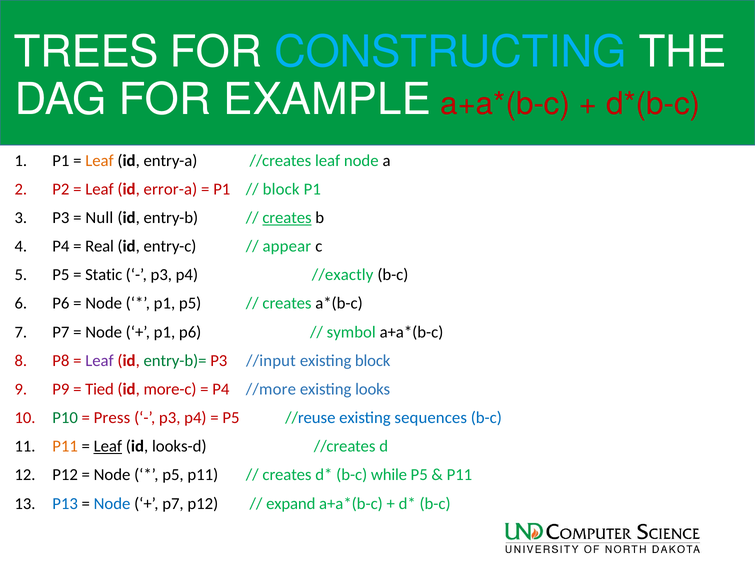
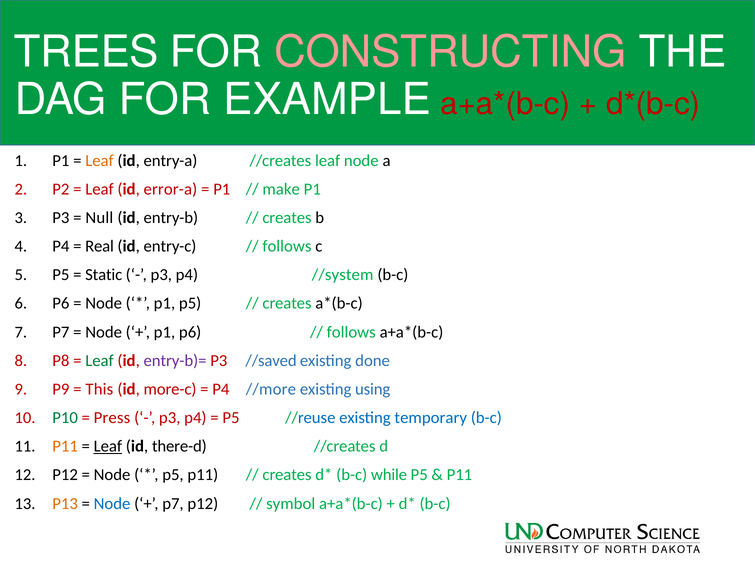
CONSTRUCTING colour: light blue -> pink (450, 52)
block: block -> make (281, 189)
creates underline: present -> none (287, 218)
appear: appear -> follows (287, 246)
//exactly: //exactly -> //system (343, 275)
symbol: symbol -> follows (351, 332)
Leaf colour: purple -> green (99, 361)
entry-b)= colour: green -> purple (175, 361)
//input: //input -> //saved (271, 361)
existing block: block -> done (373, 361)
Tied: Tied -> This (99, 389)
looks: looks -> using (373, 389)
sequences: sequences -> temporary (431, 418)
looks-d: looks-d -> there-d (179, 447)
P13 colour: blue -> orange (65, 504)
expand: expand -> symbol (291, 504)
